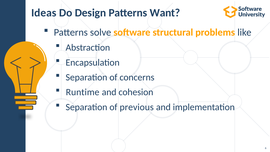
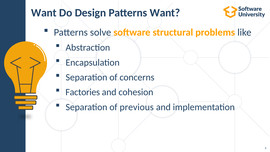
Ideas: Ideas -> Want (44, 13)
Runtime: Runtime -> Factories (83, 92)
